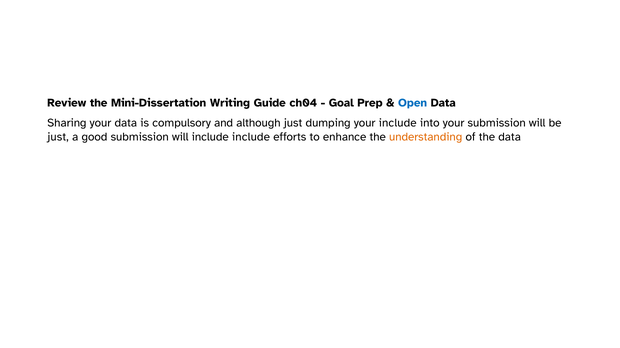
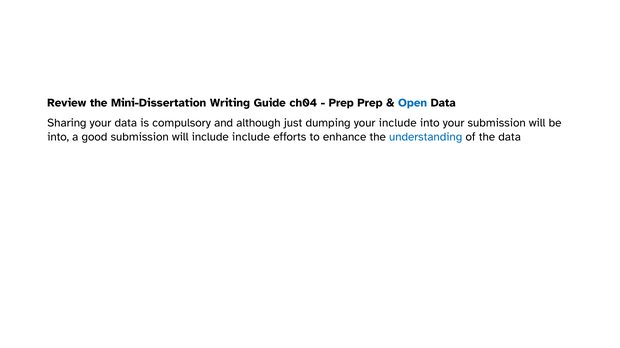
Goal: Goal -> Prep (341, 103)
just: just -> into (58, 137)
understanding colour: orange -> blue (426, 137)
